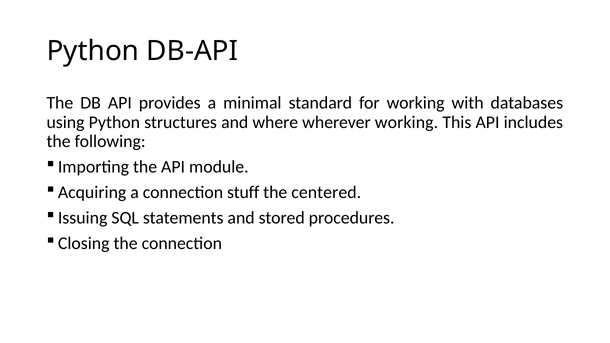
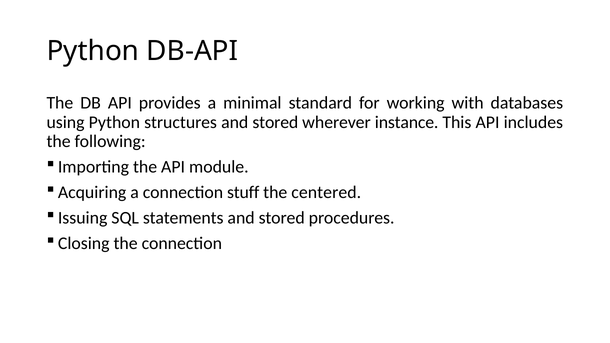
structures and where: where -> stored (275, 122)
wherever working: working -> instance (407, 122)
